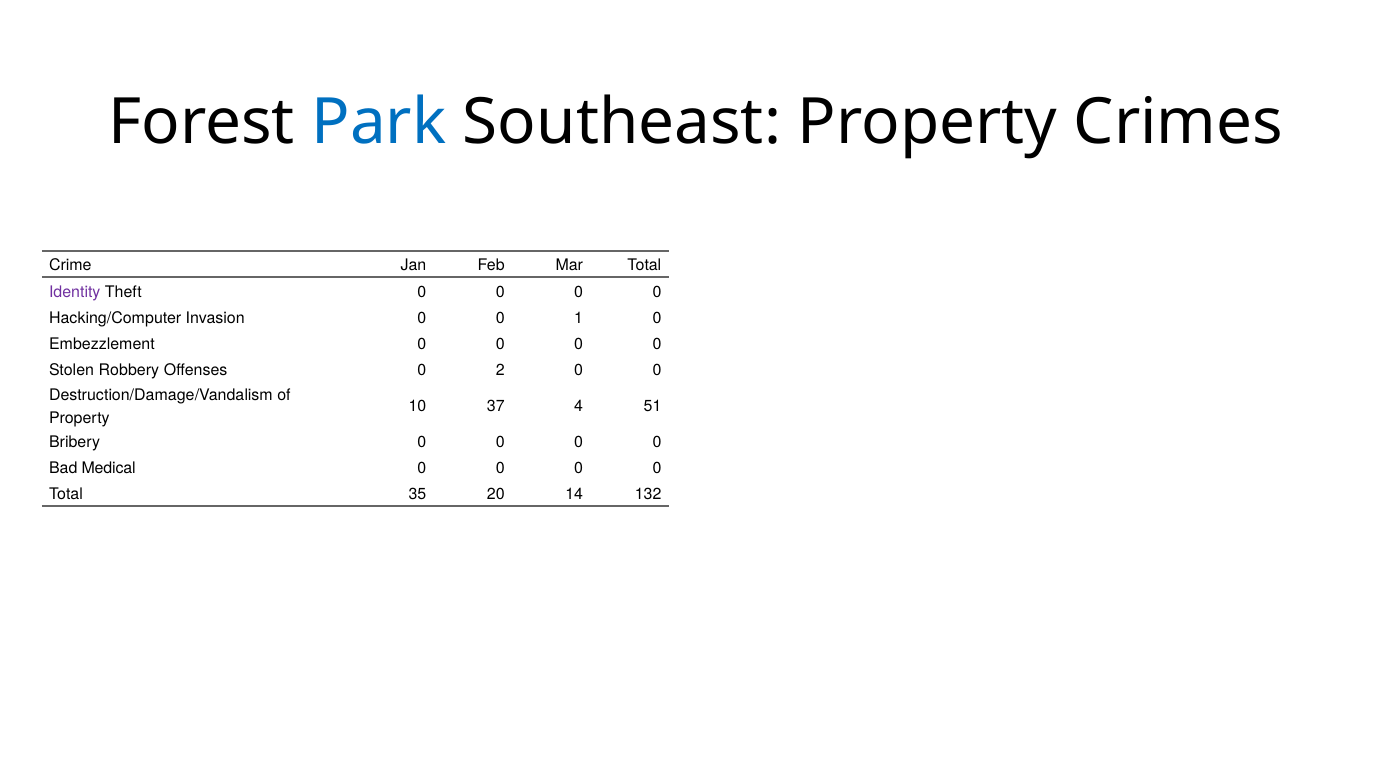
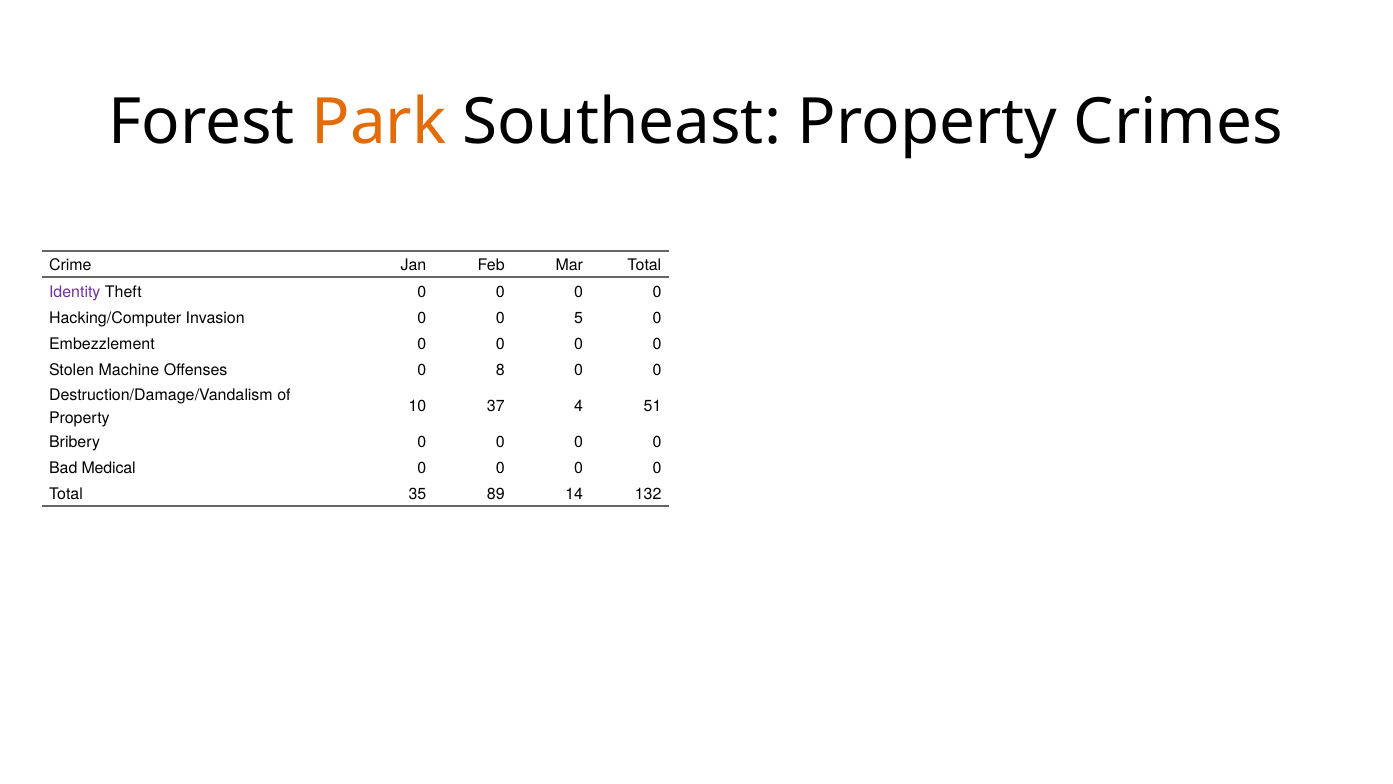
Park colour: blue -> orange (379, 122)
1: 1 -> 5 (579, 318)
Robbery: Robbery -> Machine (129, 370)
2: 2 -> 8 (500, 370)
20: 20 -> 89 (496, 494)
